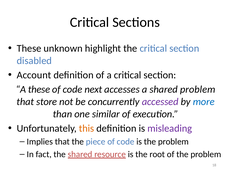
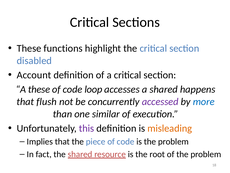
unknown: unknown -> functions (63, 48)
next: next -> loop (93, 89)
shared problem: problem -> happens (198, 89)
store: store -> flush (47, 101)
this colour: orange -> purple (87, 128)
misleading colour: purple -> orange (170, 128)
